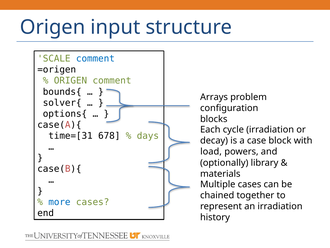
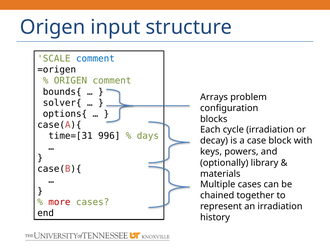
678: 678 -> 996 (109, 136)
load: load -> keys (211, 151)
more colour: blue -> red (59, 202)
